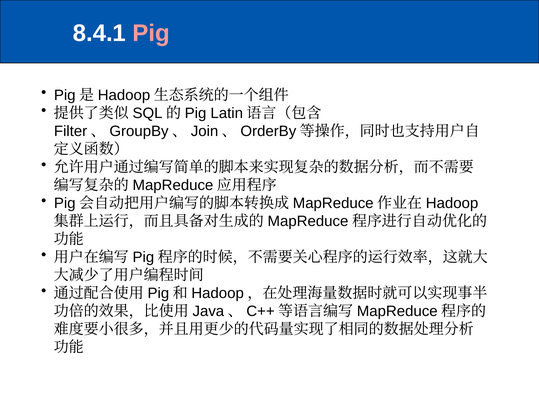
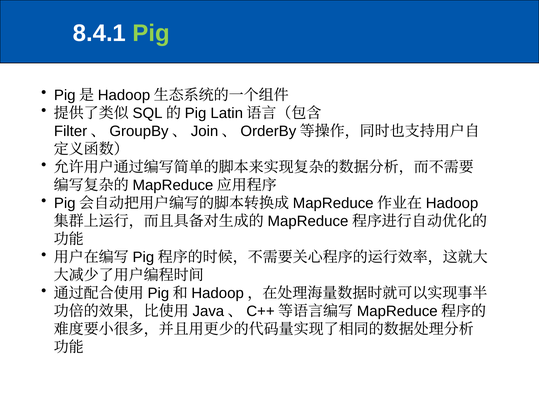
Pig colour: pink -> light green (151, 33)
